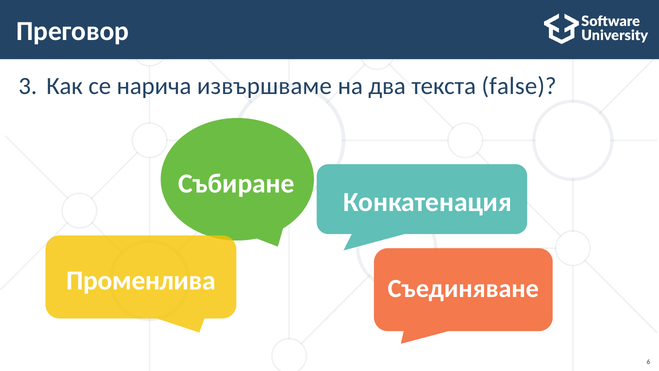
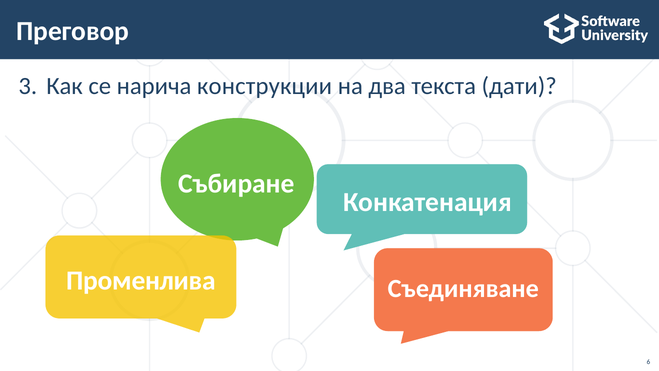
извършваме: извършваме -> конструкции (265, 86)
false: false -> дати (519, 86)
